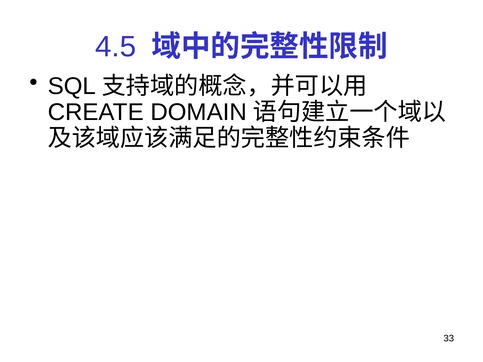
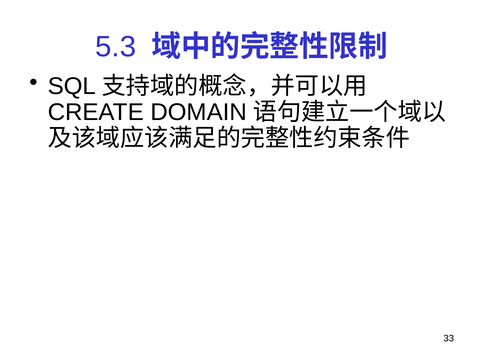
4.5: 4.5 -> 5.3 (116, 47)
